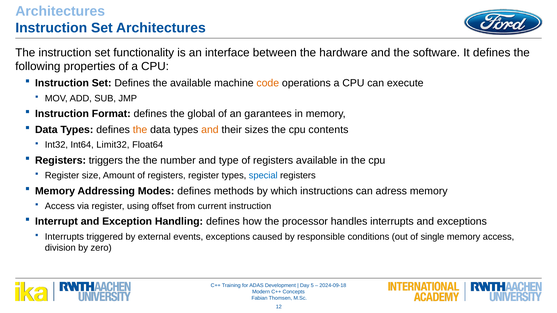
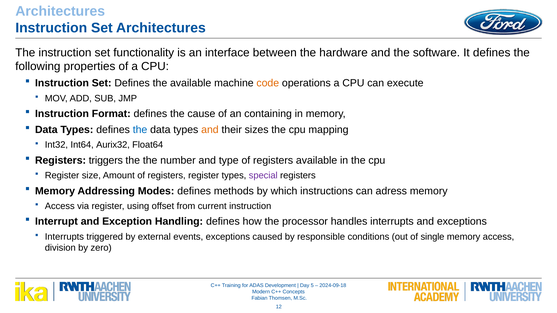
global: global -> cause (201, 114)
garantees: garantees -> containing (268, 114)
the colour: orange -> blue (140, 130)
contents: contents -> mapping (328, 130)
Limit32: Limit32 -> Aurix32 (113, 145)
special colour: blue -> purple (263, 176)
